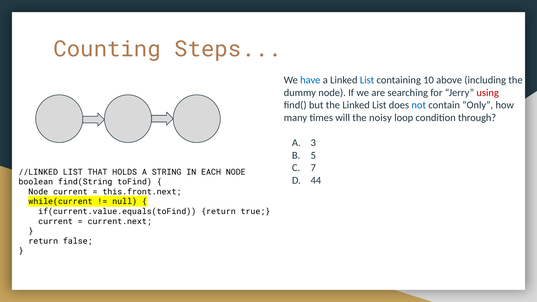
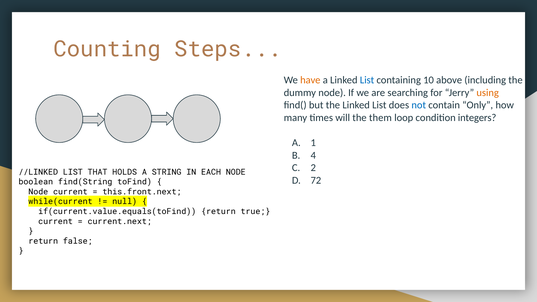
have colour: blue -> orange (310, 80)
using colour: red -> orange (488, 93)
noisy: noisy -> them (380, 118)
through: through -> integers (477, 118)
3: 3 -> 1 (313, 143)
5: 5 -> 4 (313, 155)
7: 7 -> 2 (313, 168)
44: 44 -> 72 (316, 180)
